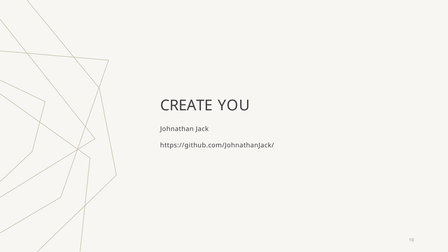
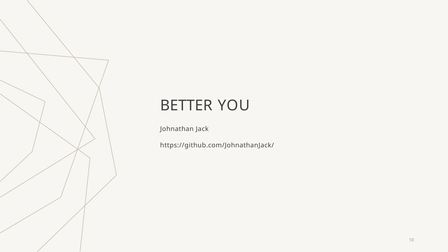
CREATE: CREATE -> BETTER (186, 106)
